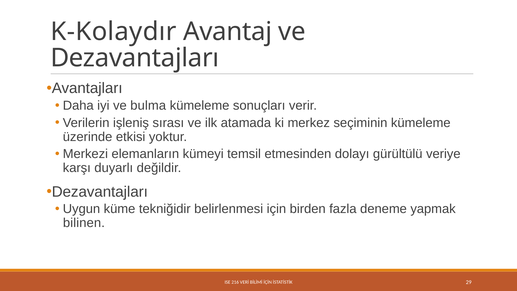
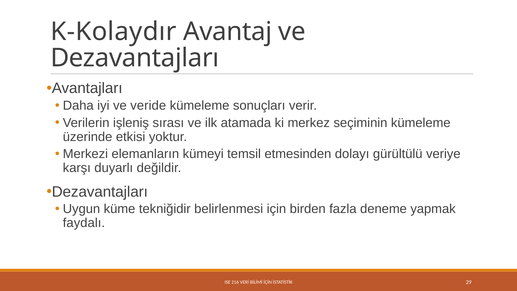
bulma: bulma -> veride (148, 106)
bilinen: bilinen -> faydalı (84, 223)
